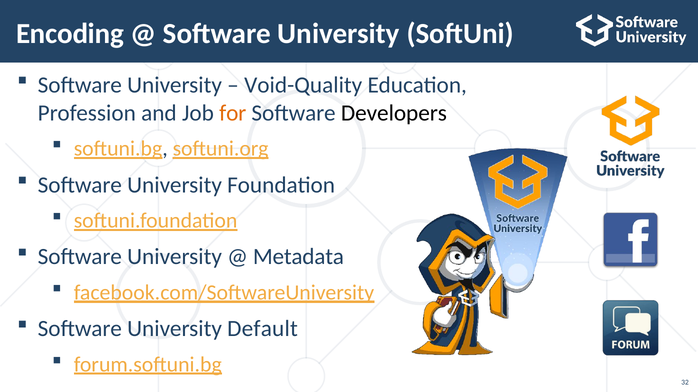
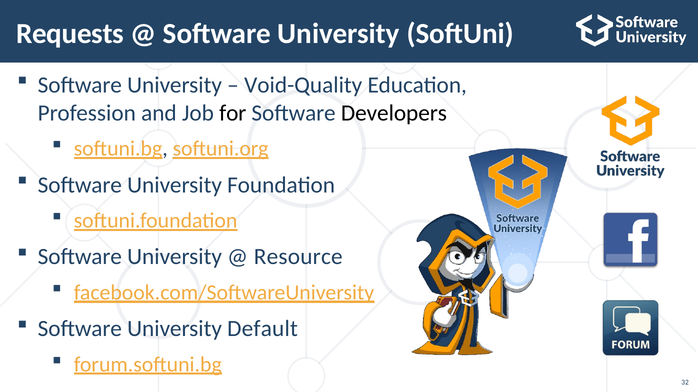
Encoding: Encoding -> Requests (70, 34)
for colour: orange -> black (233, 113)
Metadata: Metadata -> Resource (298, 257)
